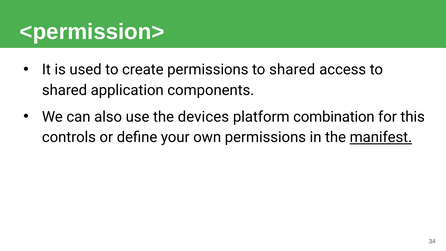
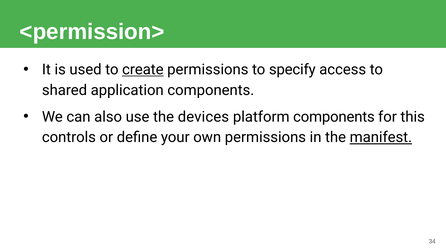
create underline: none -> present (143, 70)
permissions to shared: shared -> specify (292, 70)
platform combination: combination -> components (334, 117)
